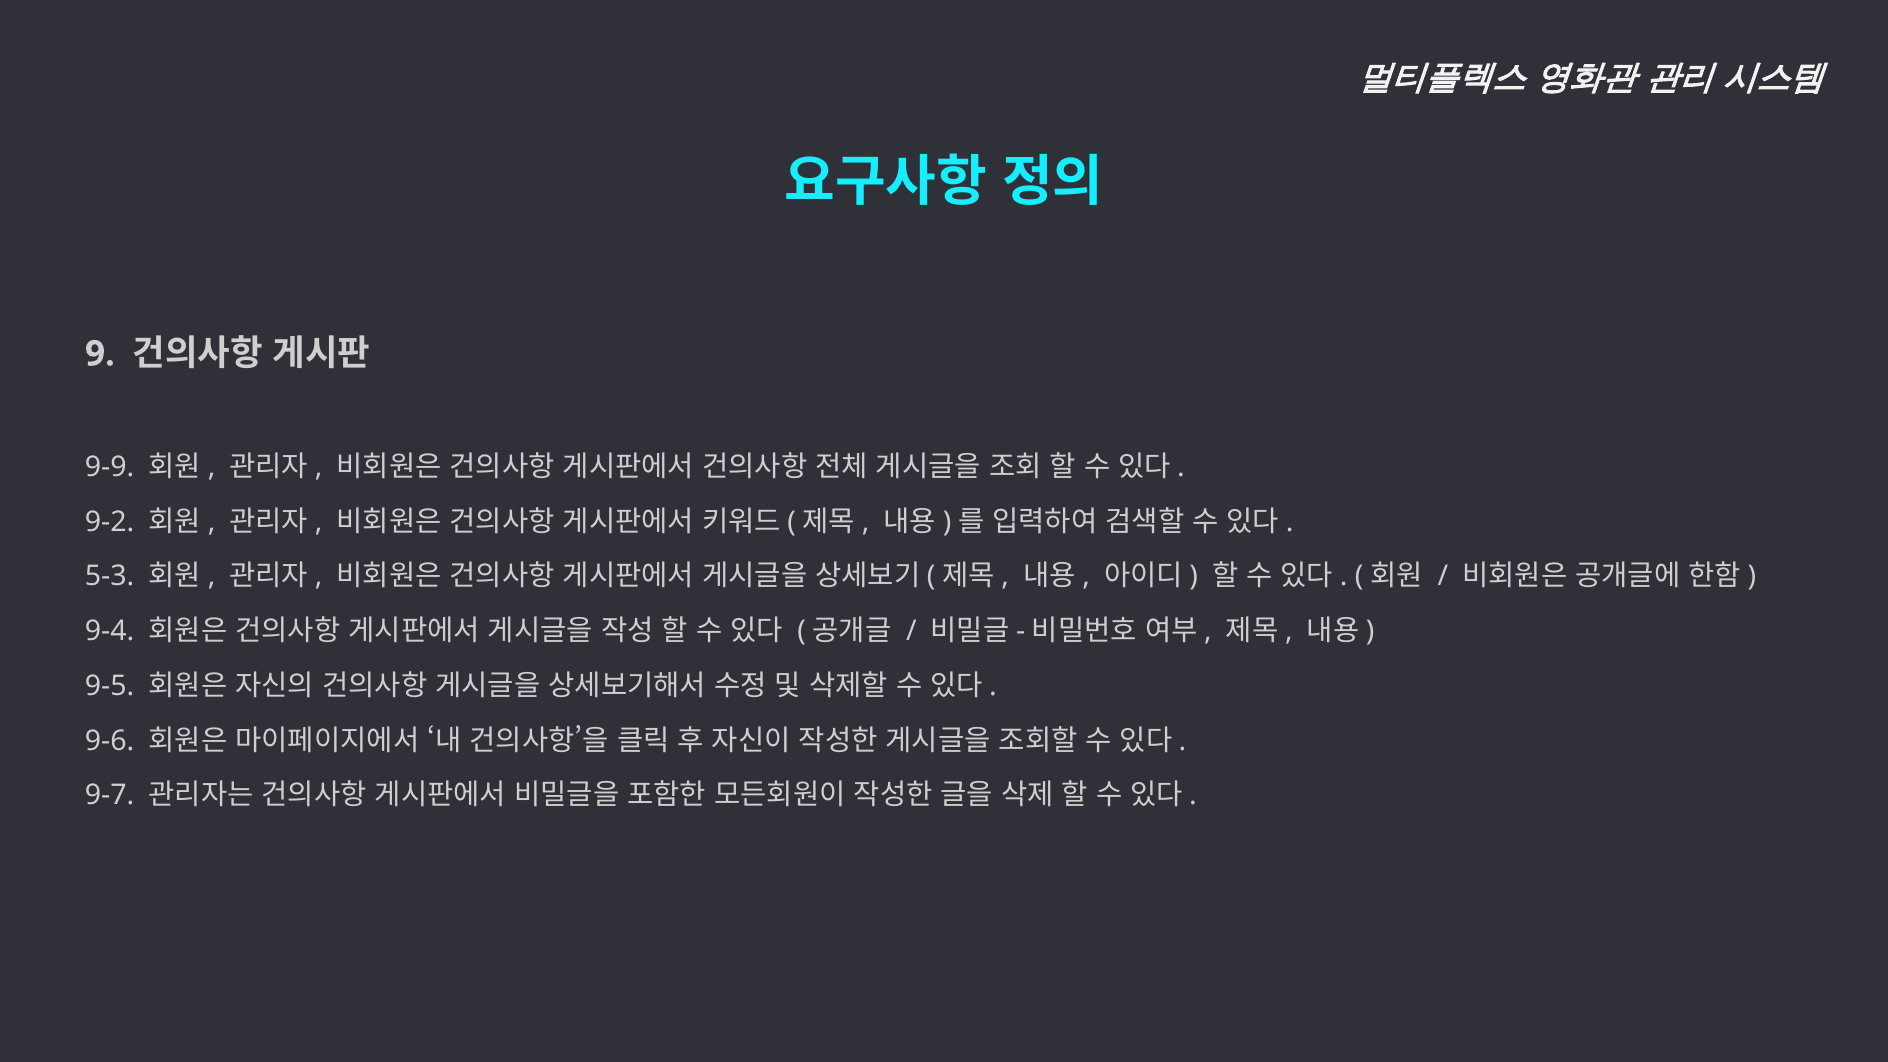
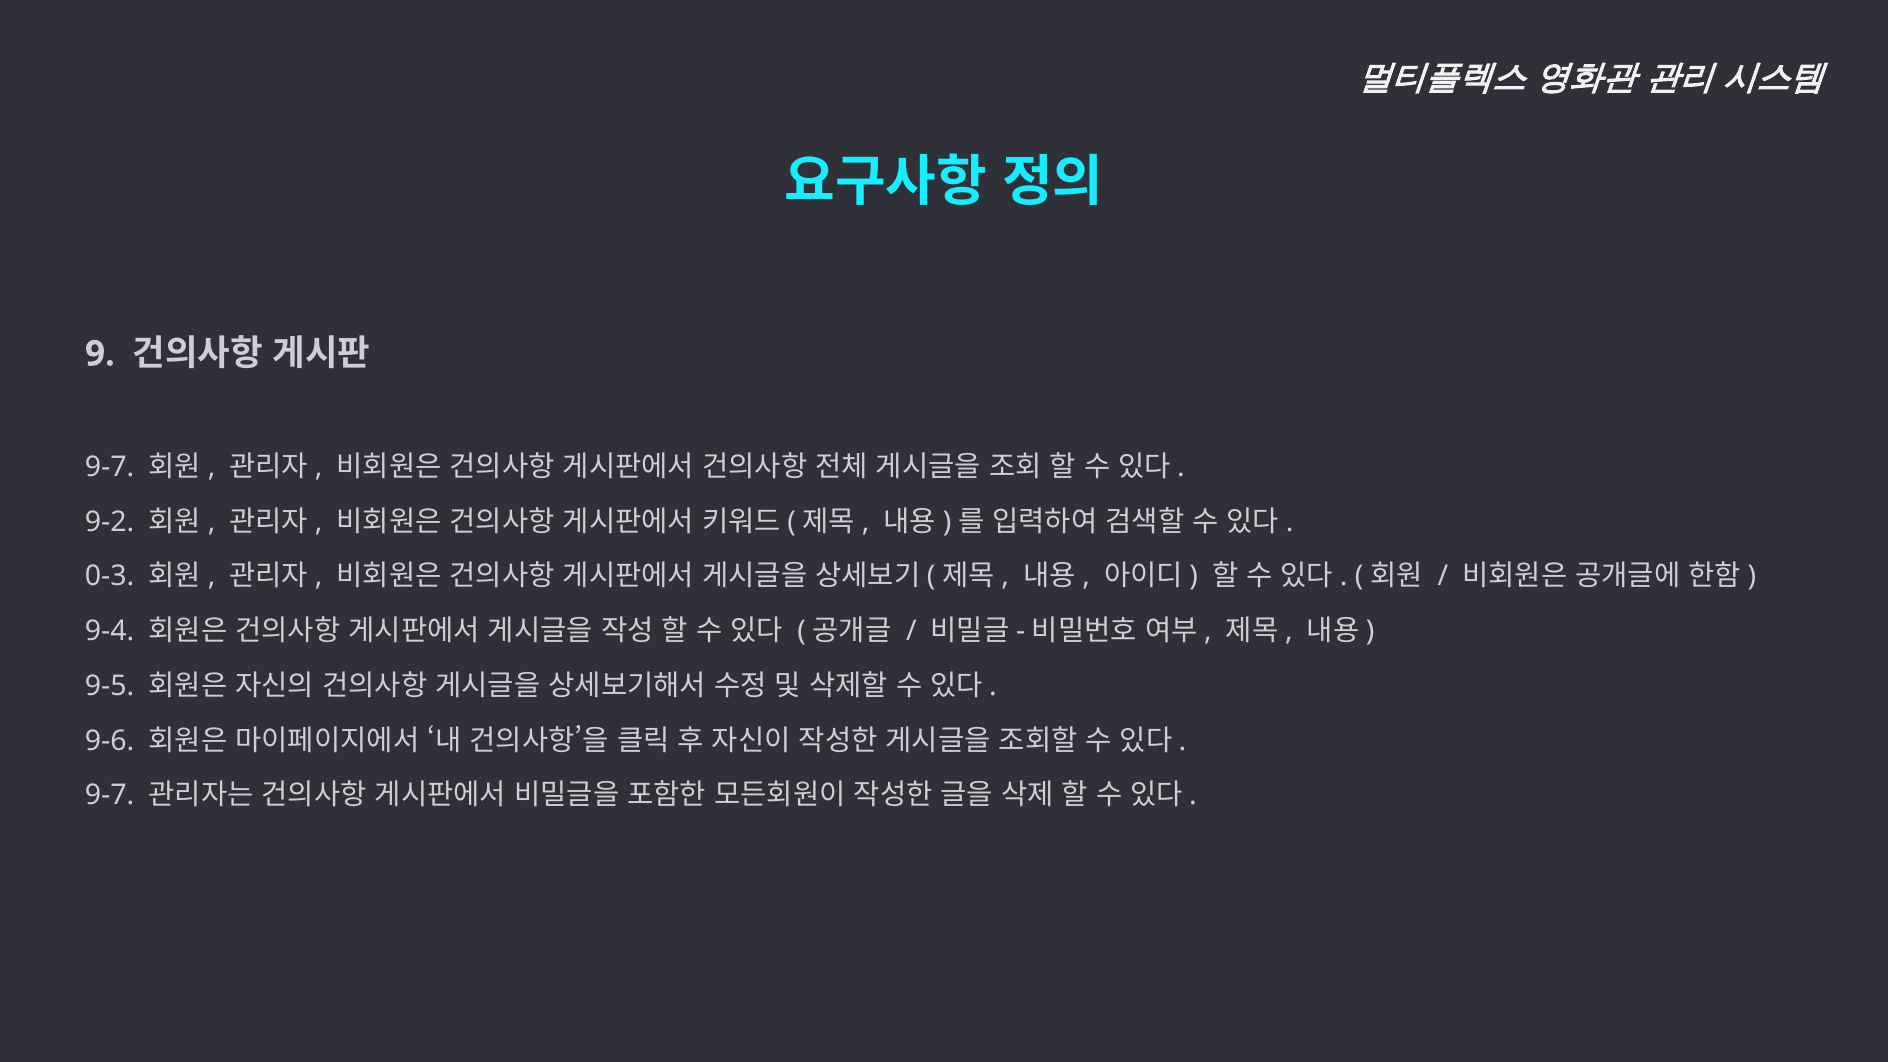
9-9: 9-9 -> 9-7 (110, 467)
5-3: 5-3 -> 0-3 (110, 576)
